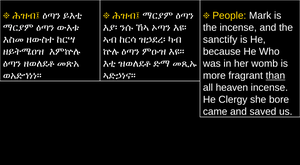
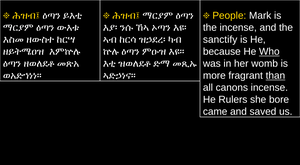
Who underline: none -> present (269, 52)
heaven: heaven -> canons (232, 88)
Clergy: Clergy -> Rulers (233, 100)
